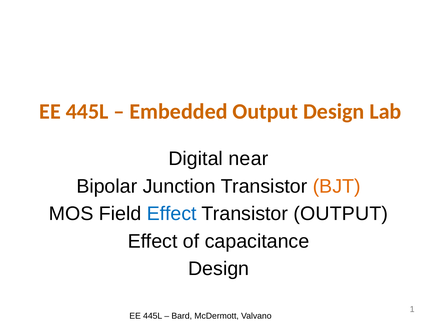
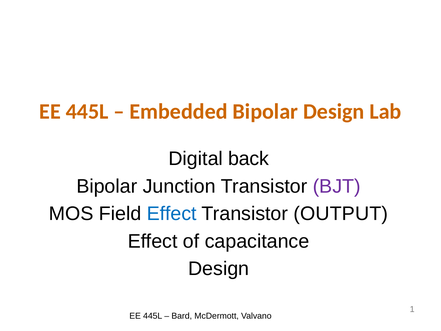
Embedded Output: Output -> Bipolar (265, 111)
near: near -> back (249, 159)
BJT colour: orange -> purple (337, 186)
